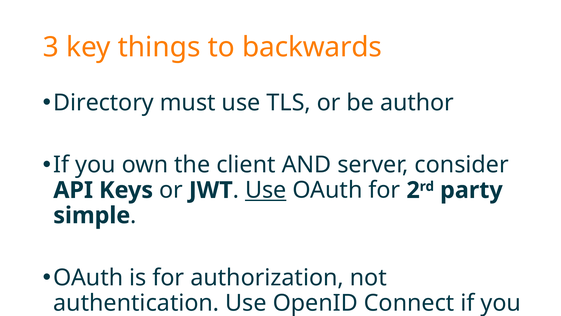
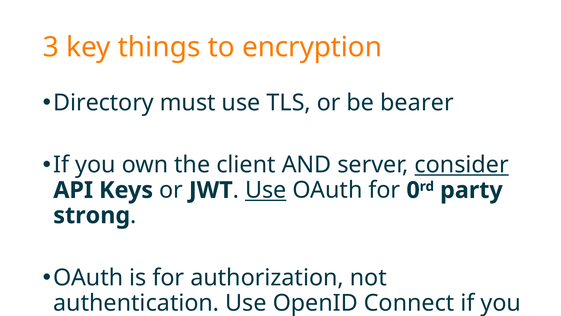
backwards: backwards -> encryption (312, 47)
author: author -> bearer (417, 103)
consider underline: none -> present (462, 165)
2: 2 -> 0 (413, 190)
simple: simple -> strong (92, 215)
